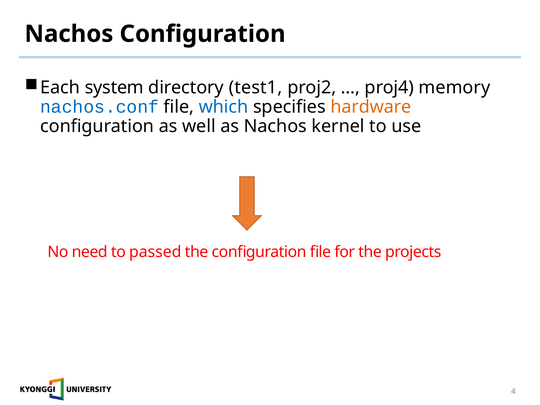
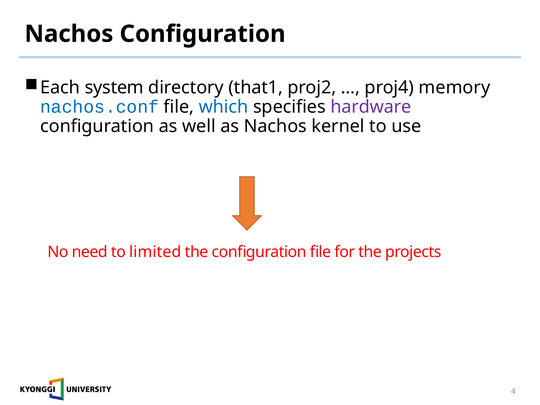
test1: test1 -> that1 (256, 87)
hardware colour: orange -> purple (371, 107)
passed: passed -> limited (155, 252)
